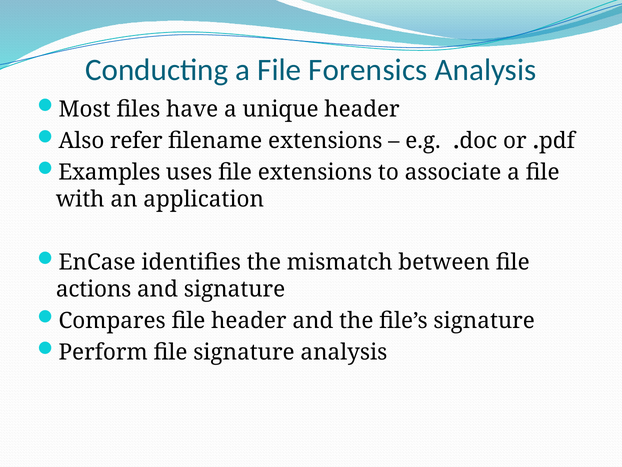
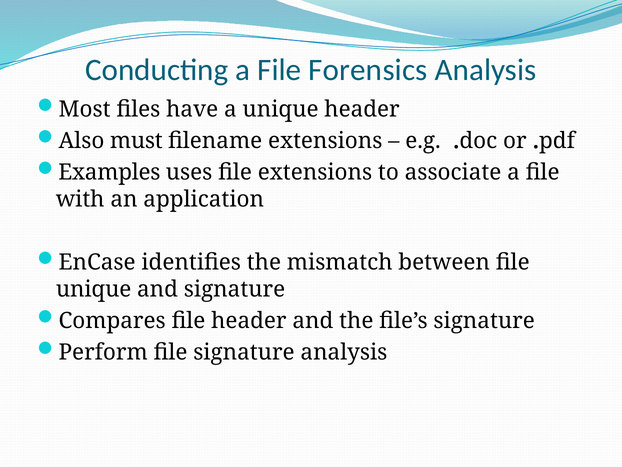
refer: refer -> must (136, 141)
actions: actions -> unique (94, 289)
